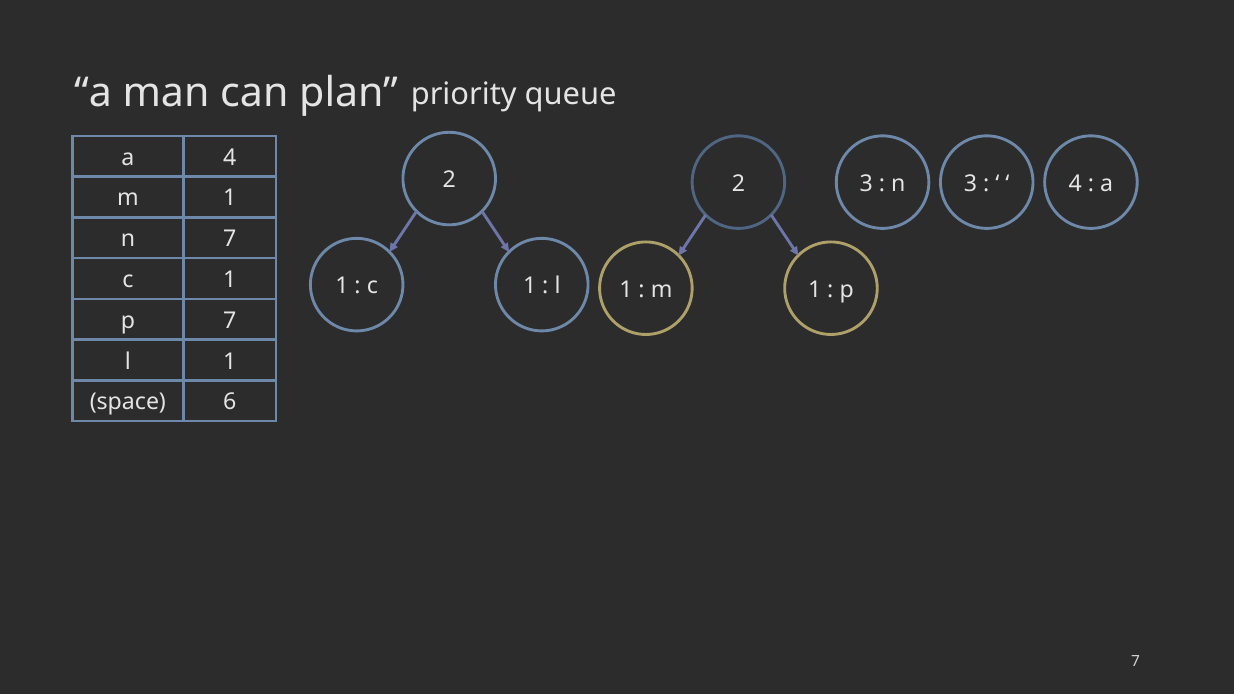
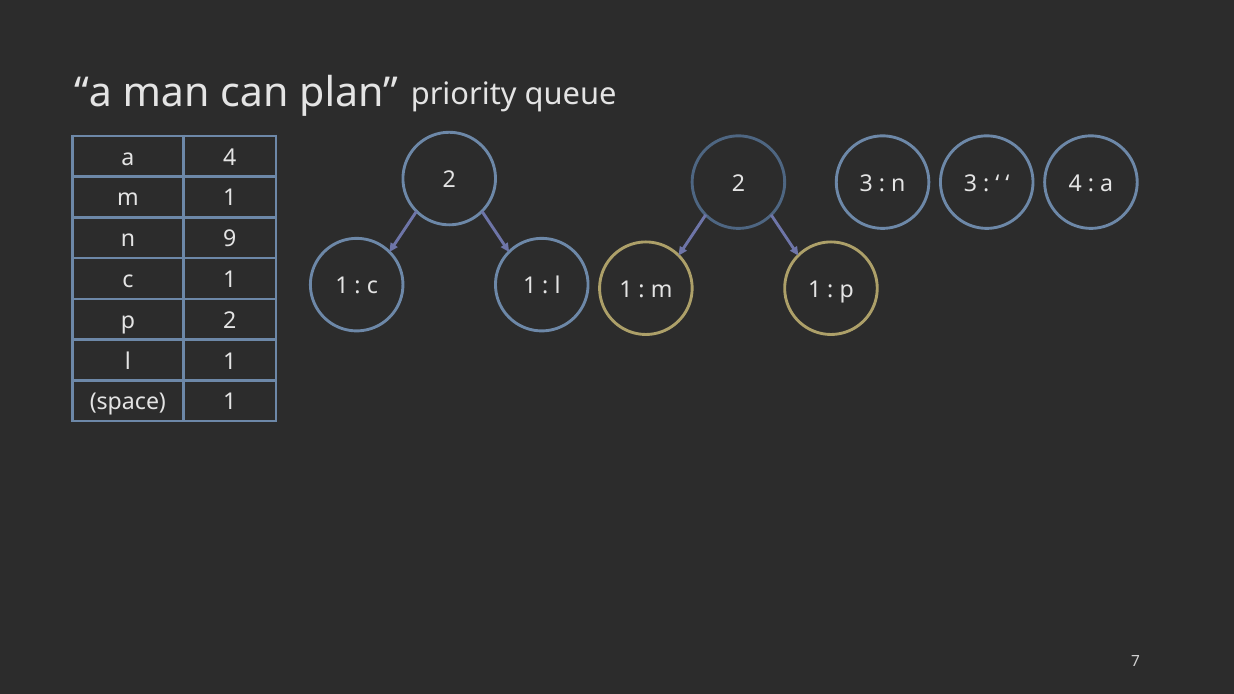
n 7: 7 -> 9 (230, 239)
p 7: 7 -> 2 (230, 321)
space 6: 6 -> 1 (230, 402)
